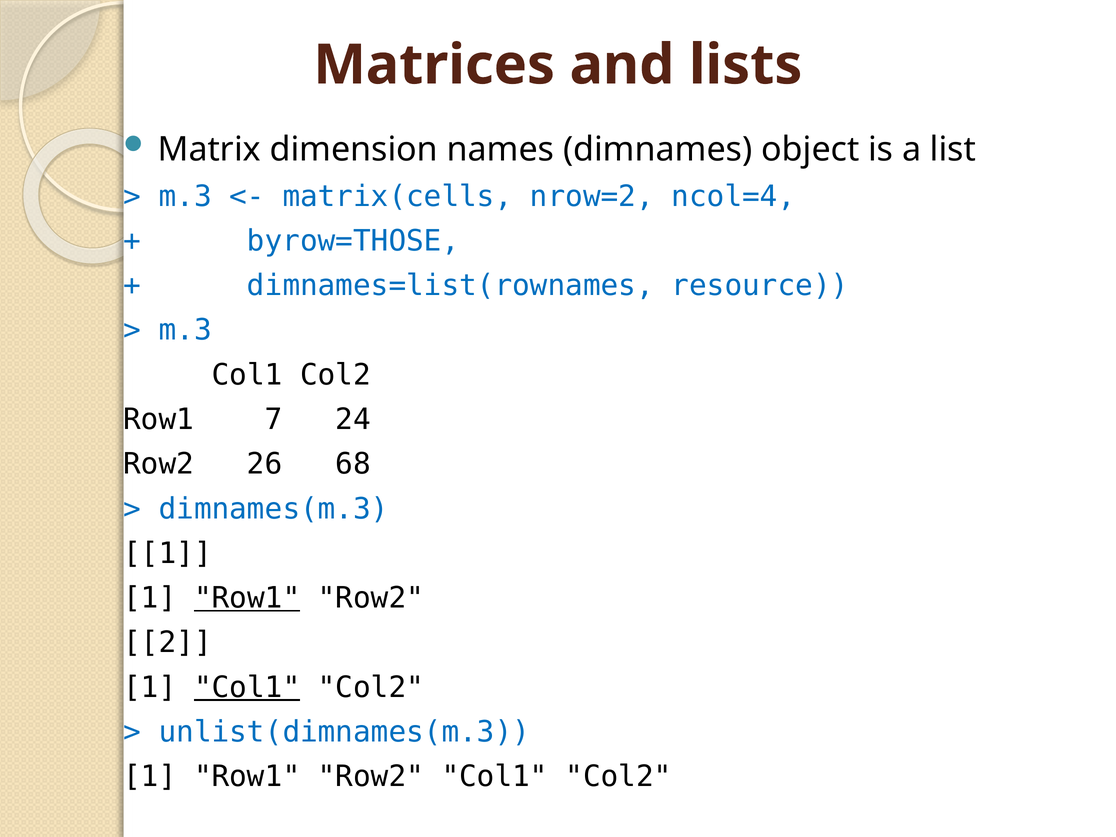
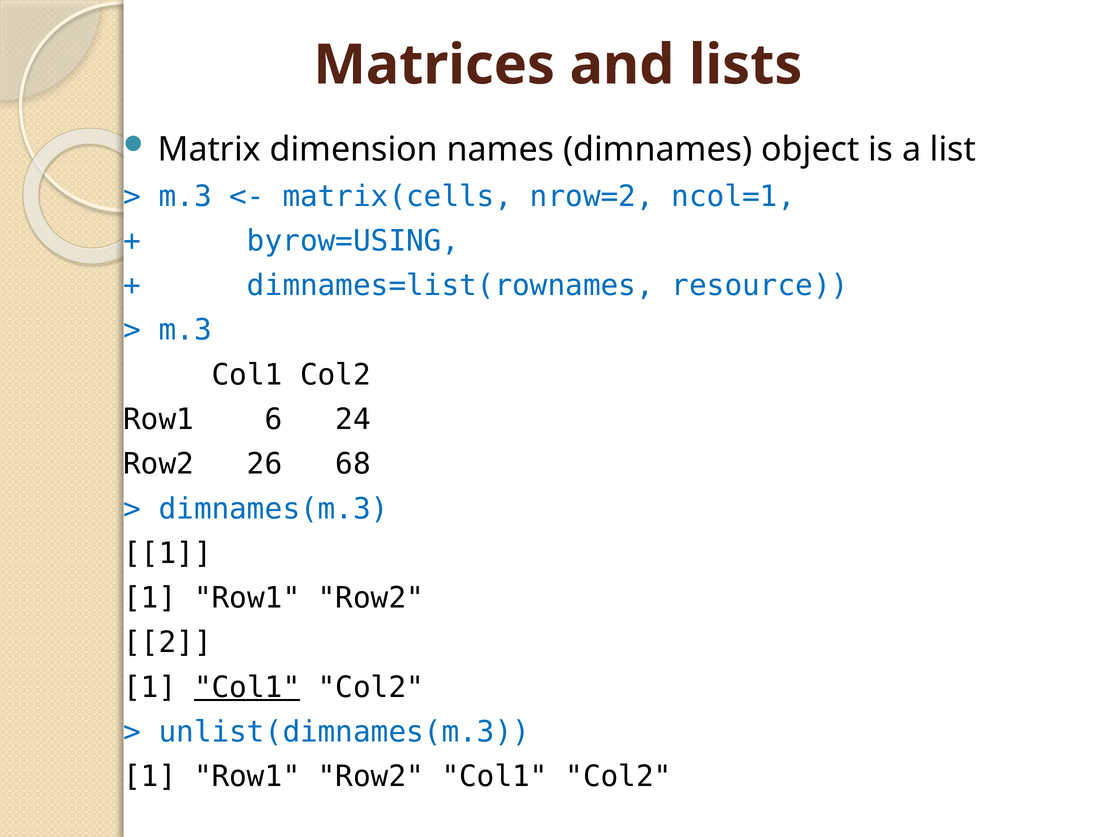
ncol=4: ncol=4 -> ncol=1 (733, 196)
byrow=THOSE: byrow=THOSE -> byrow=USING (353, 241)
7: 7 -> 6 (274, 420)
Row1 underline: present -> none (247, 598)
